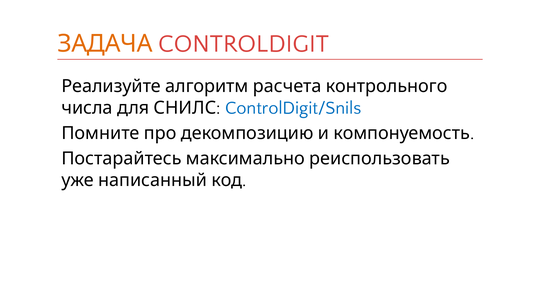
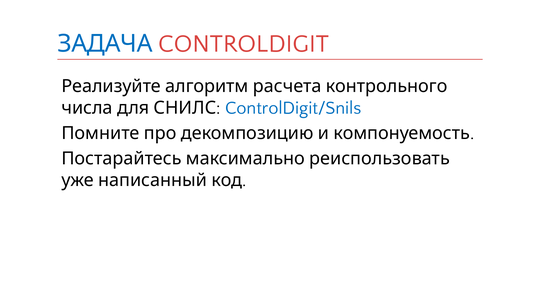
ЗАДАЧА colour: orange -> blue (105, 44)
